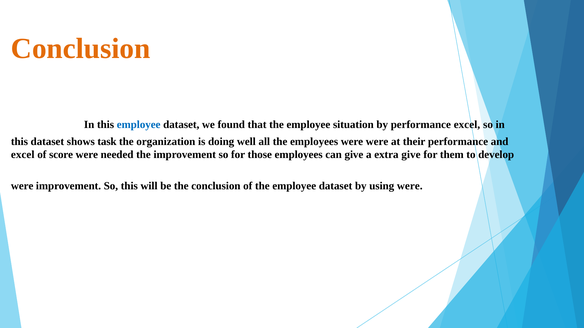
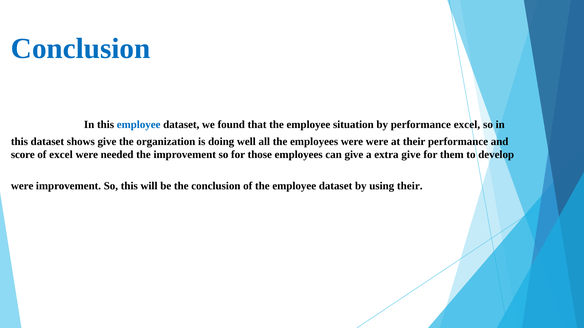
Conclusion colour: orange -> blue (81, 49)
shows task: task -> give (107, 142)
excel: excel -> score (23, 155)
of score: score -> excel (61, 155)
using were: were -> their (410, 186)
